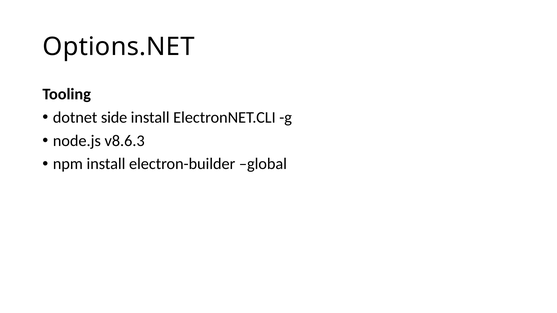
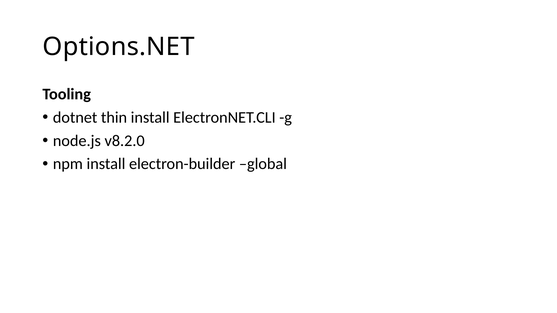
side: side -> thin (114, 117)
v8.6.3: v8.6.3 -> v8.2.0 (125, 141)
